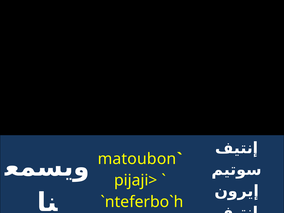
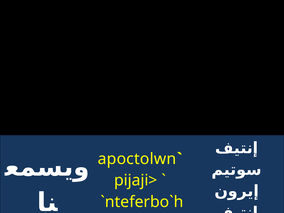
matoubon: matoubon -> apoctolwn (137, 159)
